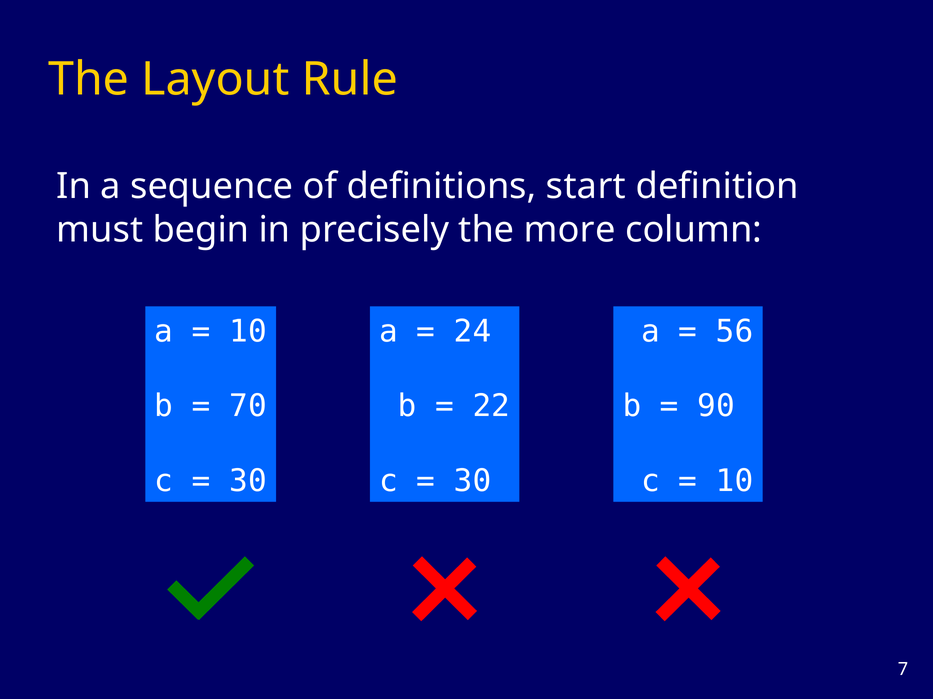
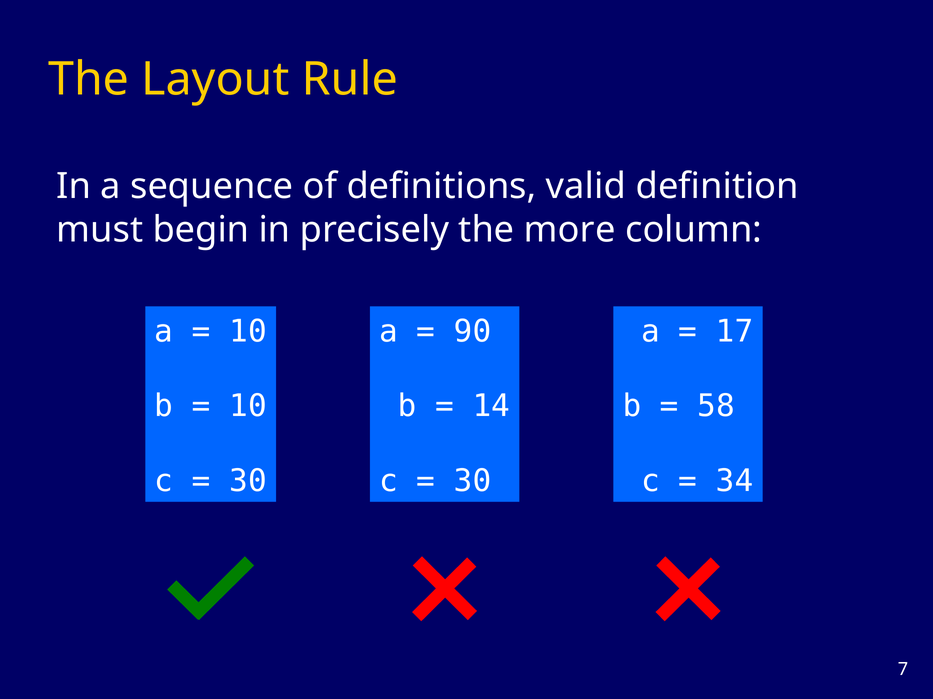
start: start -> valid (586, 187)
24: 24 -> 90 (473, 332)
56: 56 -> 17 (735, 332)
70: 70 -> 10 (248, 407)
22: 22 -> 14 (491, 407)
90: 90 -> 58 (716, 407)
10: 10 -> 34 (735, 481)
